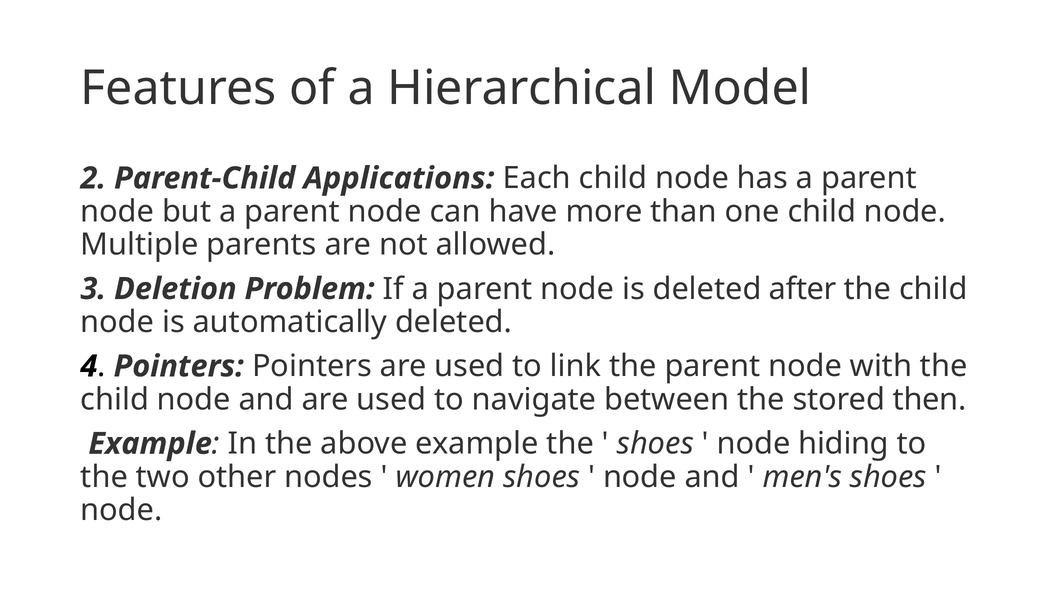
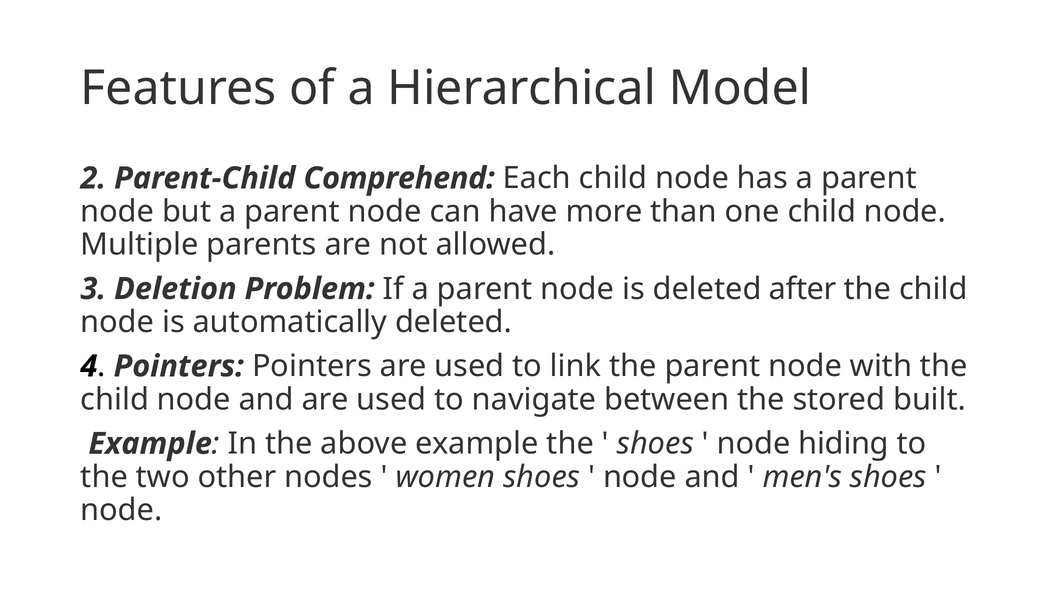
Applications: Applications -> Comprehend (399, 178)
then: then -> built (930, 400)
